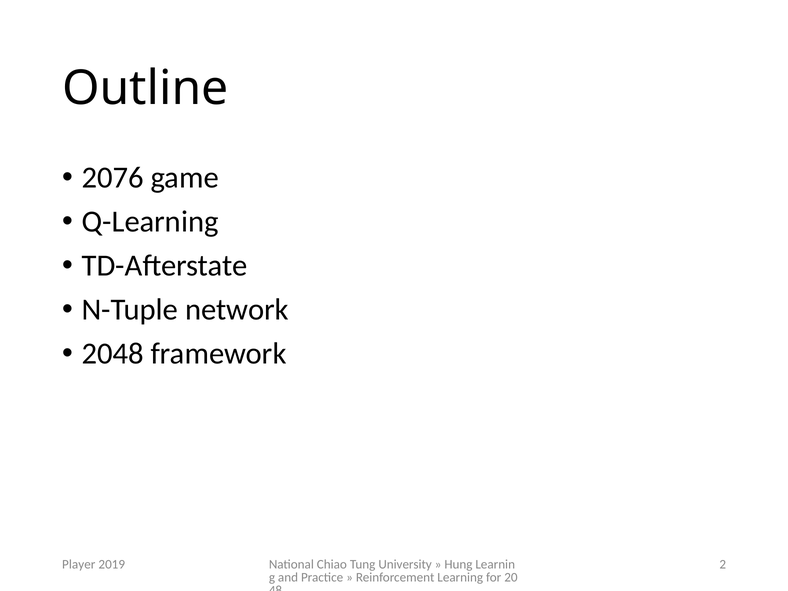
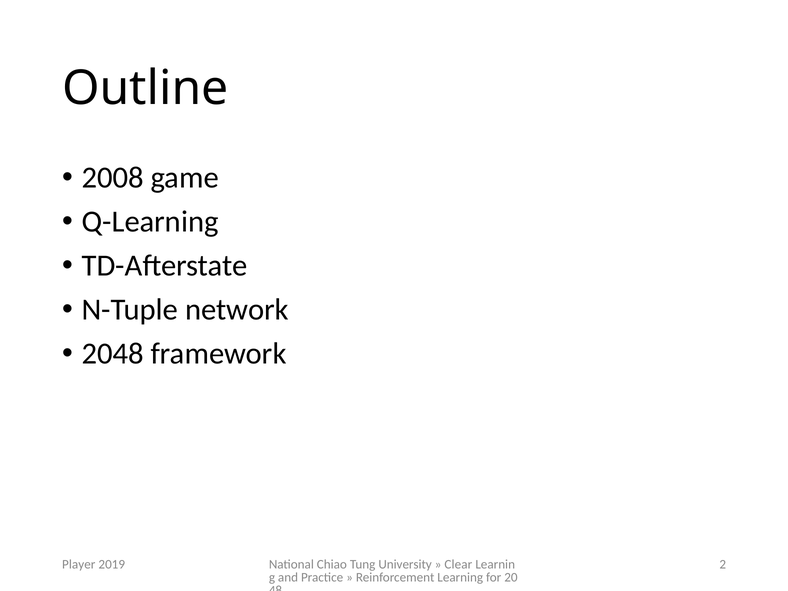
2076: 2076 -> 2008 (113, 178)
Hung: Hung -> Clear (458, 564)
